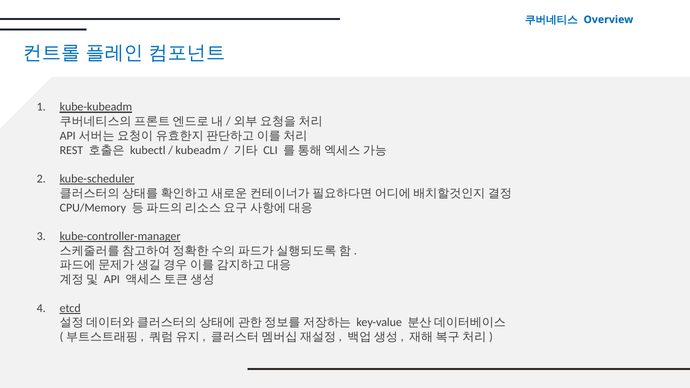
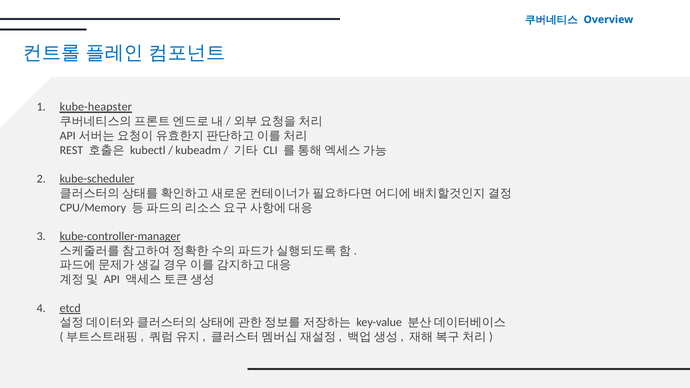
kube-kubeadm: kube-kubeadm -> kube-heapster (96, 107)
